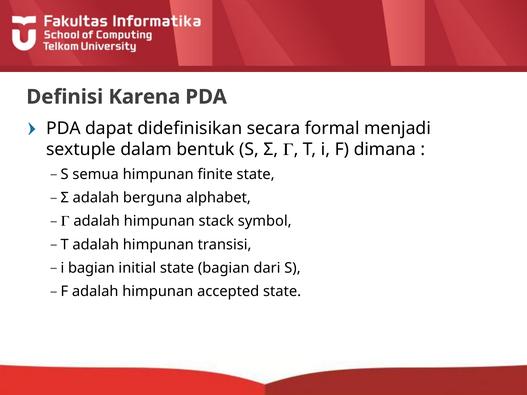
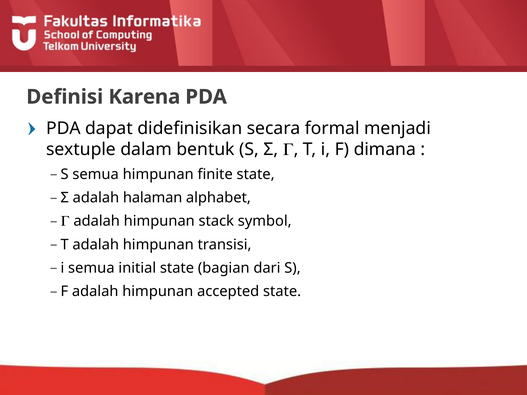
berguna: berguna -> halaman (153, 198)
i bagian: bagian -> semua (91, 268)
